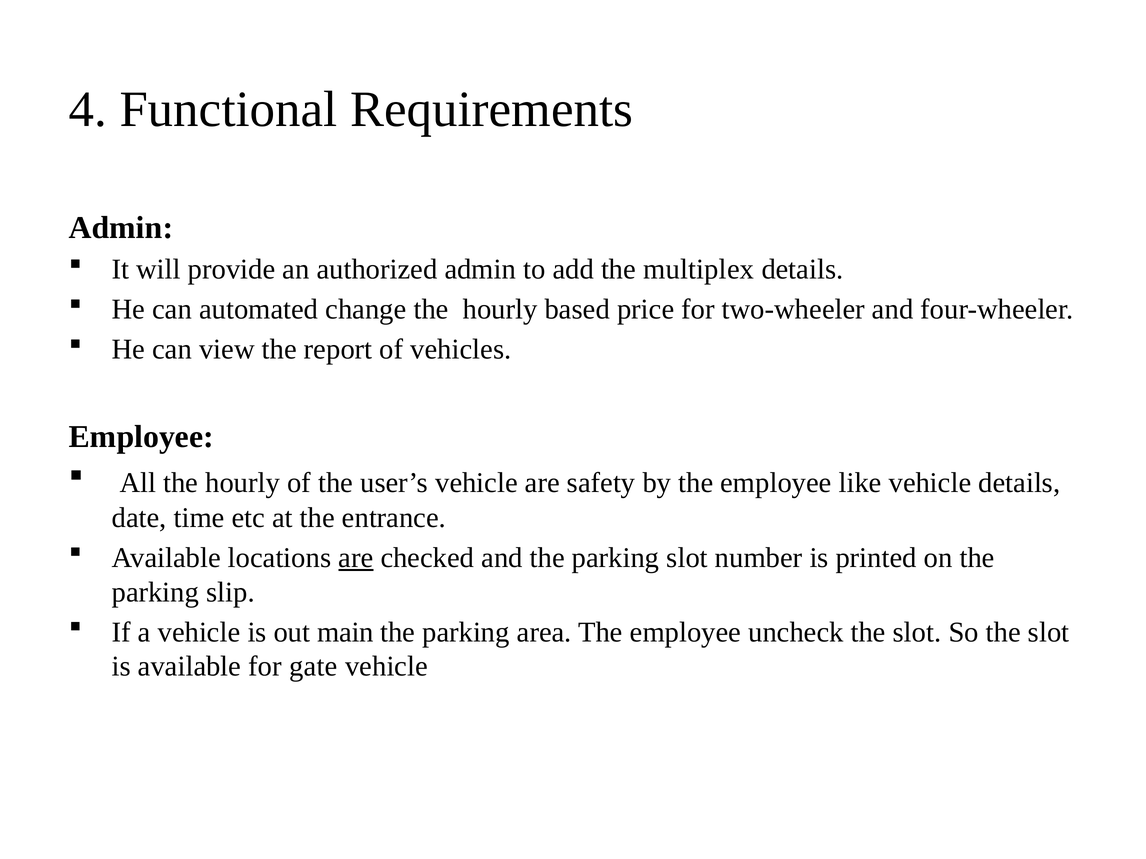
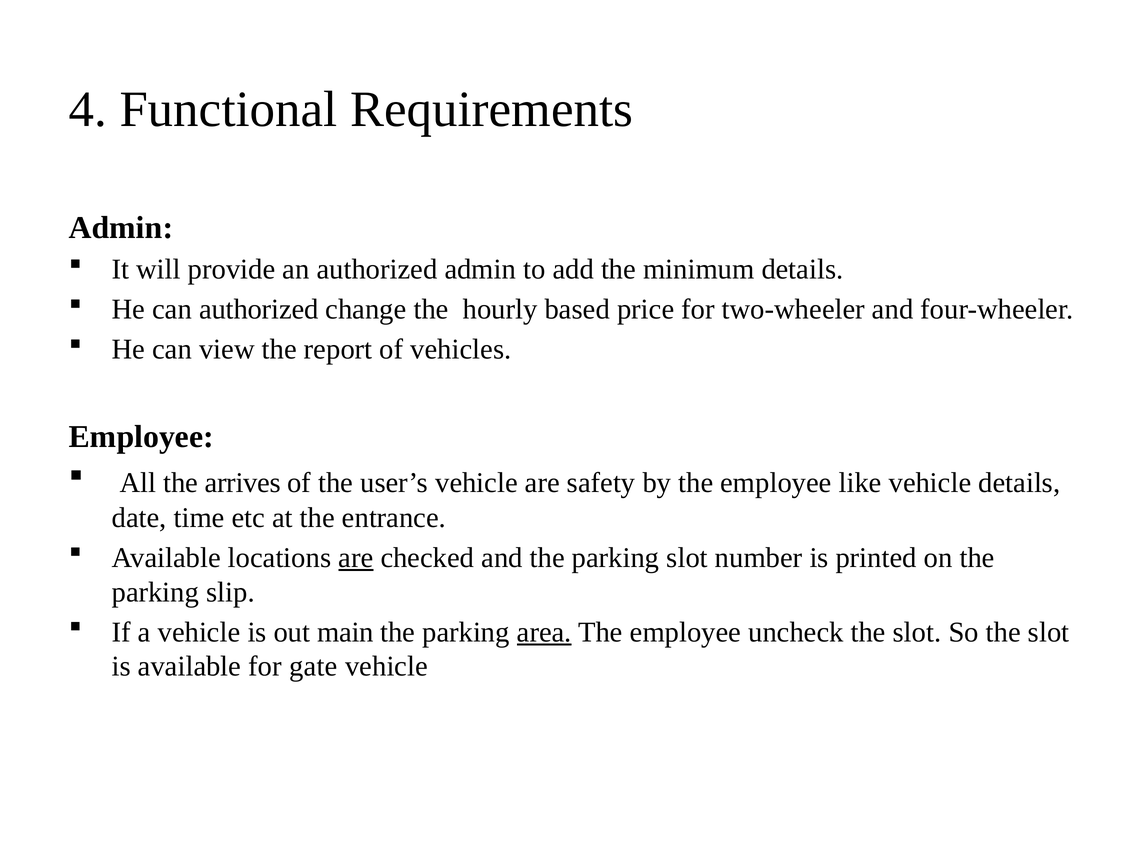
multiplex: multiplex -> minimum (699, 269)
can automated: automated -> authorized (259, 310)
All the hourly: hourly -> arrives (243, 483)
area underline: none -> present (544, 633)
